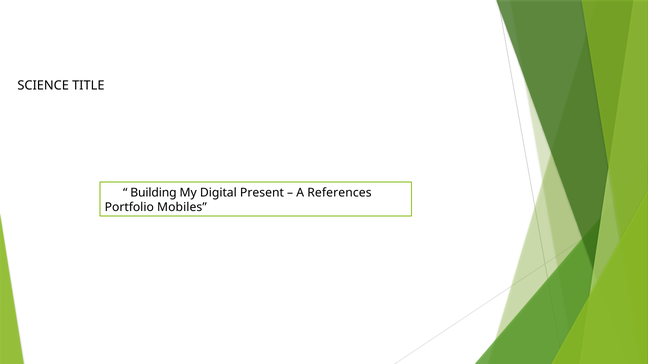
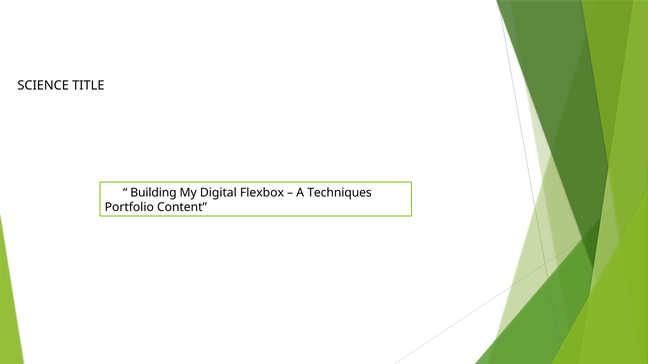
Present: Present -> Flexbox (262, 193)
References: References -> Techniques (340, 193)
Mobiles: Mobiles -> Content (182, 207)
